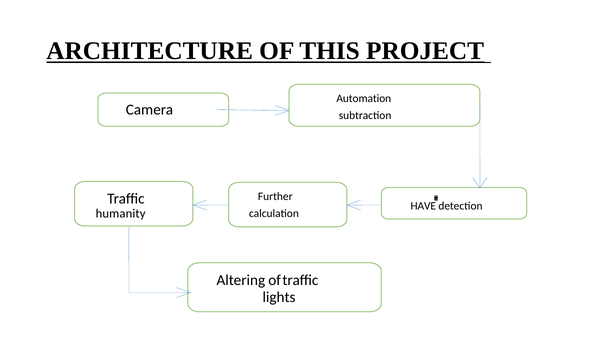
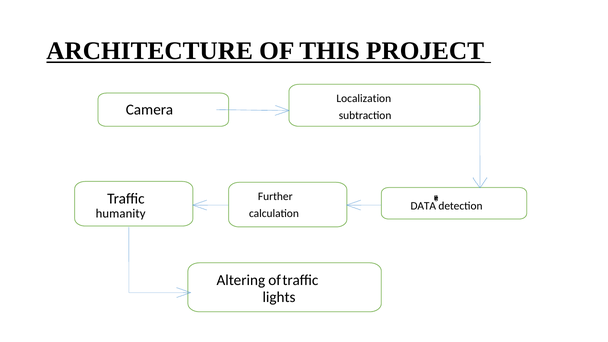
Automation: Automation -> Localization (364, 98)
HAVE: HAVE -> DATA (423, 206)
